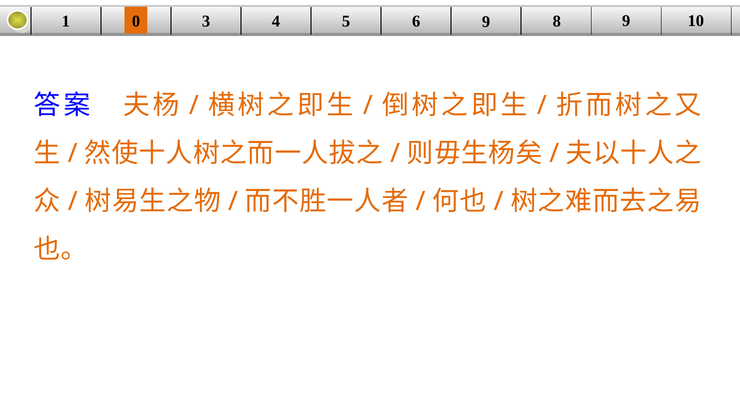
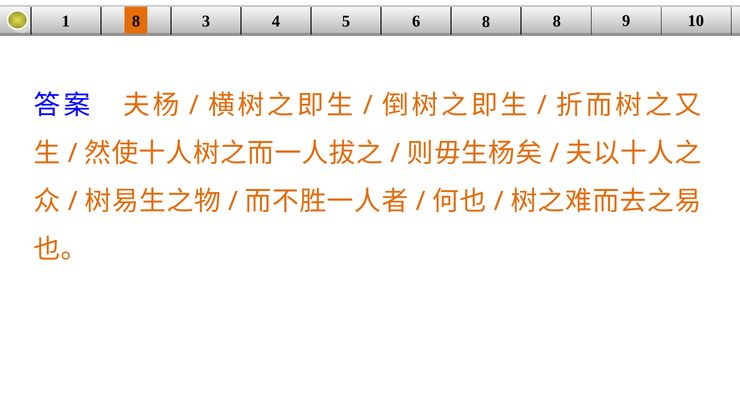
1 0: 0 -> 8 (136, 21)
6 9: 9 -> 8 (486, 22)
